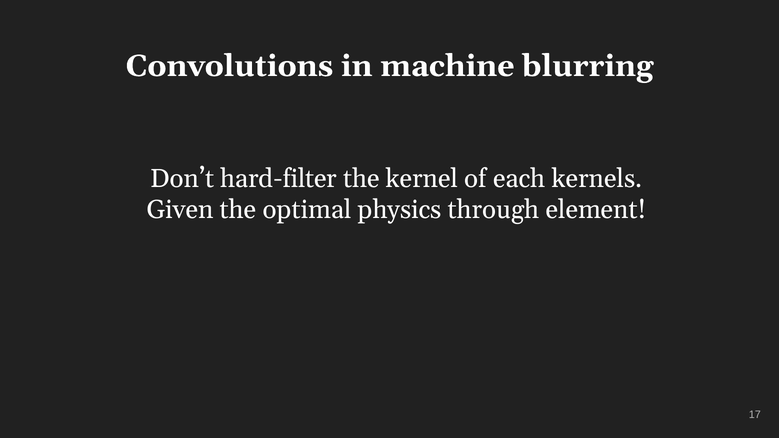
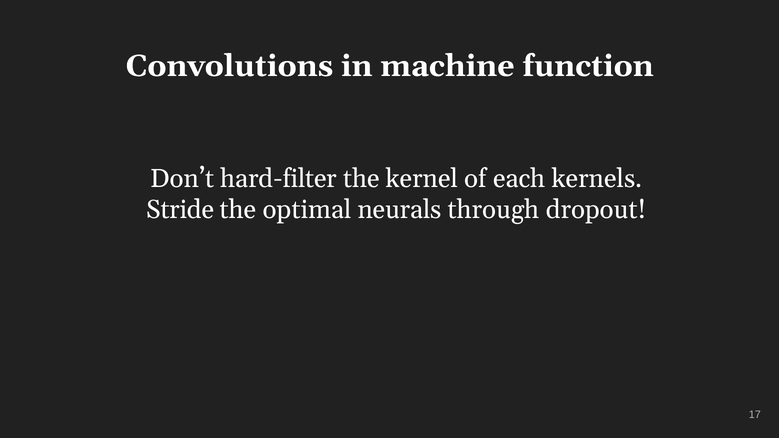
blurring: blurring -> function (588, 66)
Given: Given -> Stride (180, 210)
physics: physics -> neurals (400, 210)
element: element -> dropout (596, 210)
